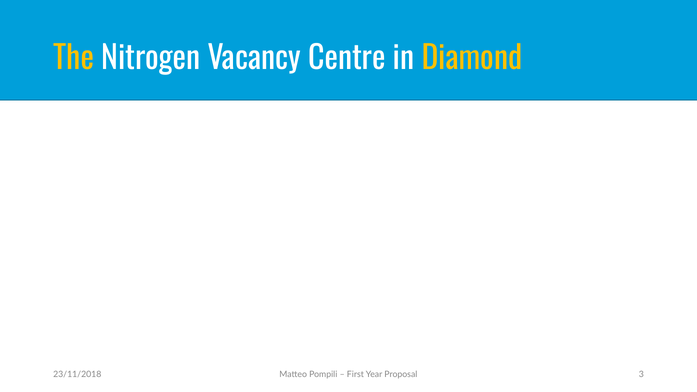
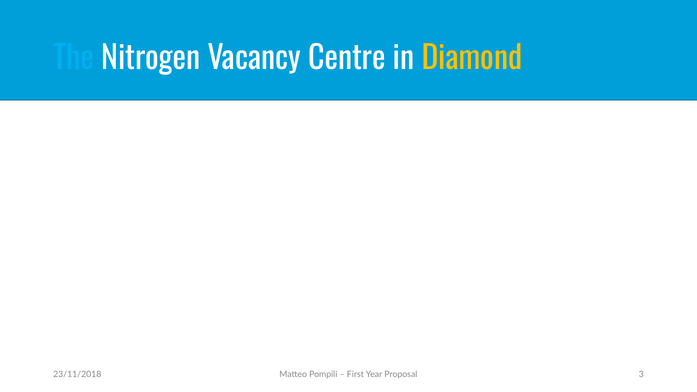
The colour: yellow -> light blue (74, 59)
